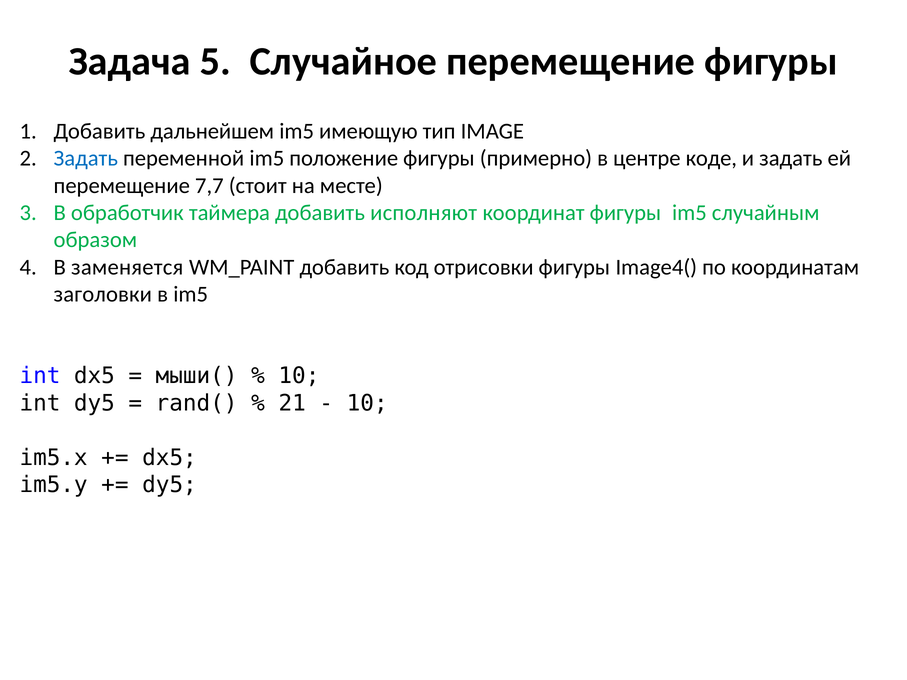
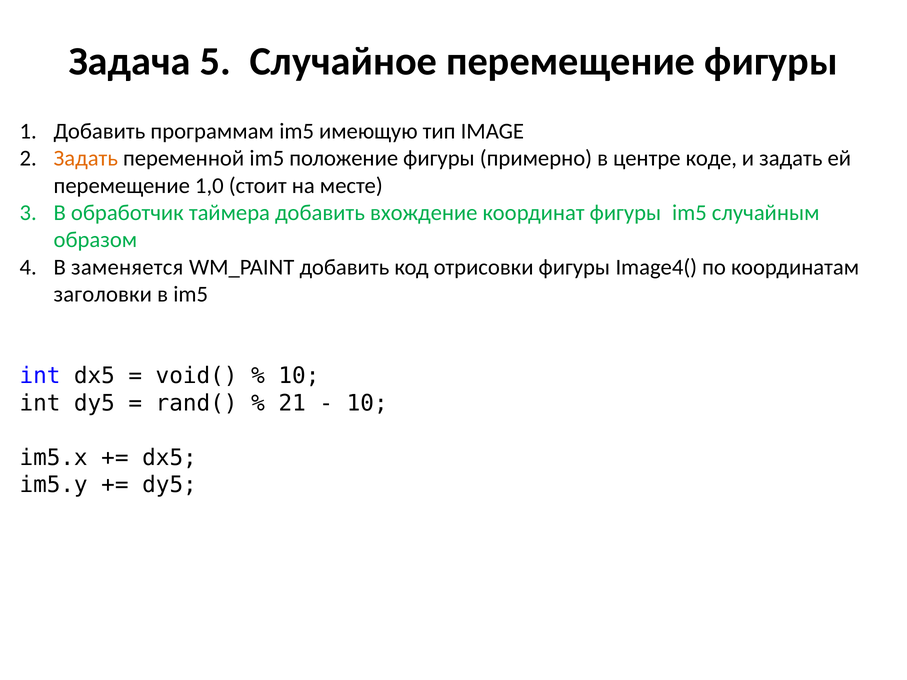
дальнейшем: дальнейшем -> программам (212, 131)
Задать colour: blue -> orange (86, 158)
7,7: 7,7 -> 1,0 (209, 186)
исполняют: исполняют -> вхождение (424, 213)
мыши(: мыши( -> void( (197, 376)
